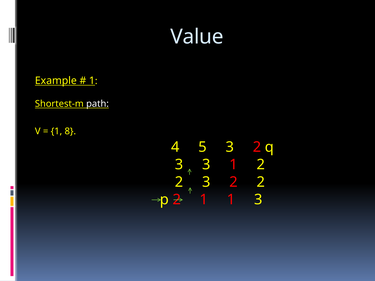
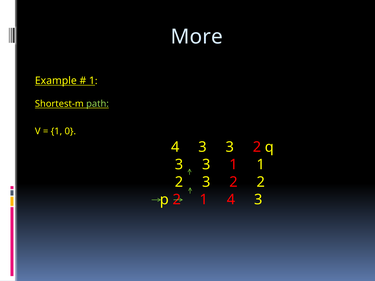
Value: Value -> More (197, 37)
path colour: white -> light green (97, 104)
8: 8 -> 0 (70, 131)
5: 5 -> 3 (203, 147)
1 2: 2 -> 1 (261, 165)
1 1: 1 -> 4 (231, 200)
